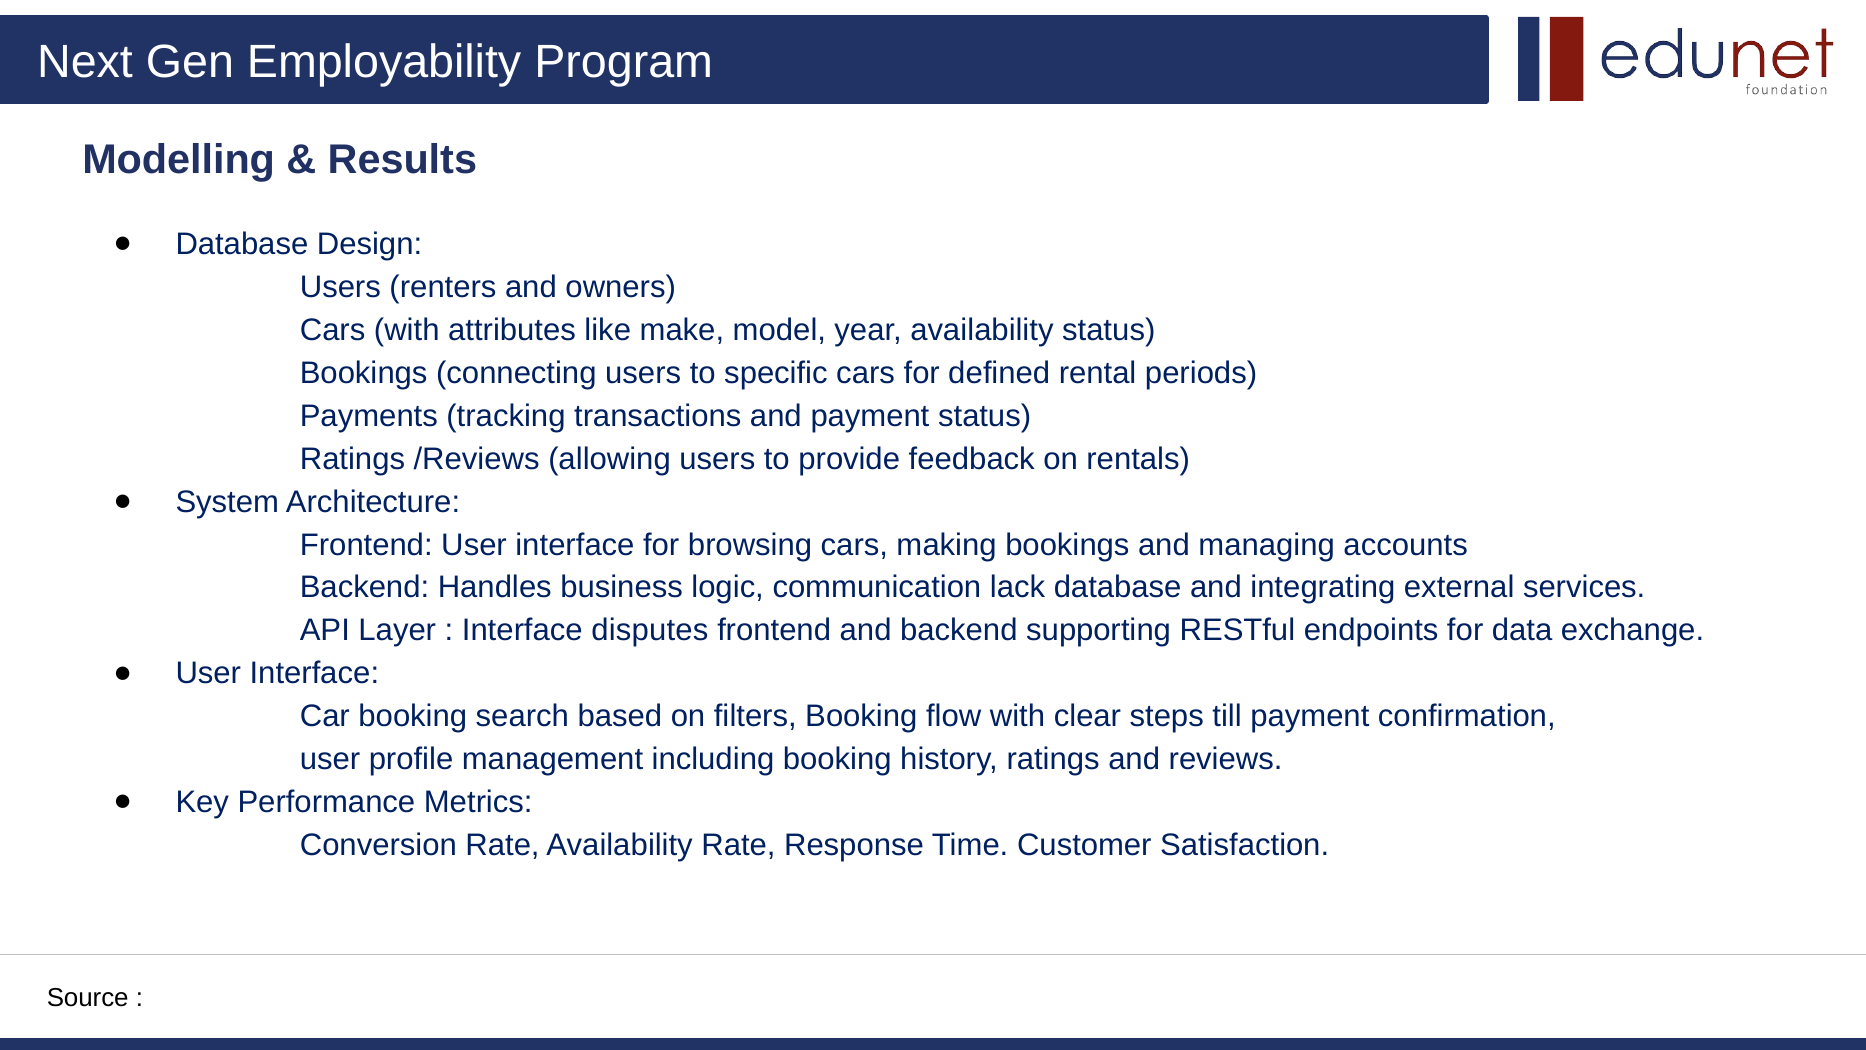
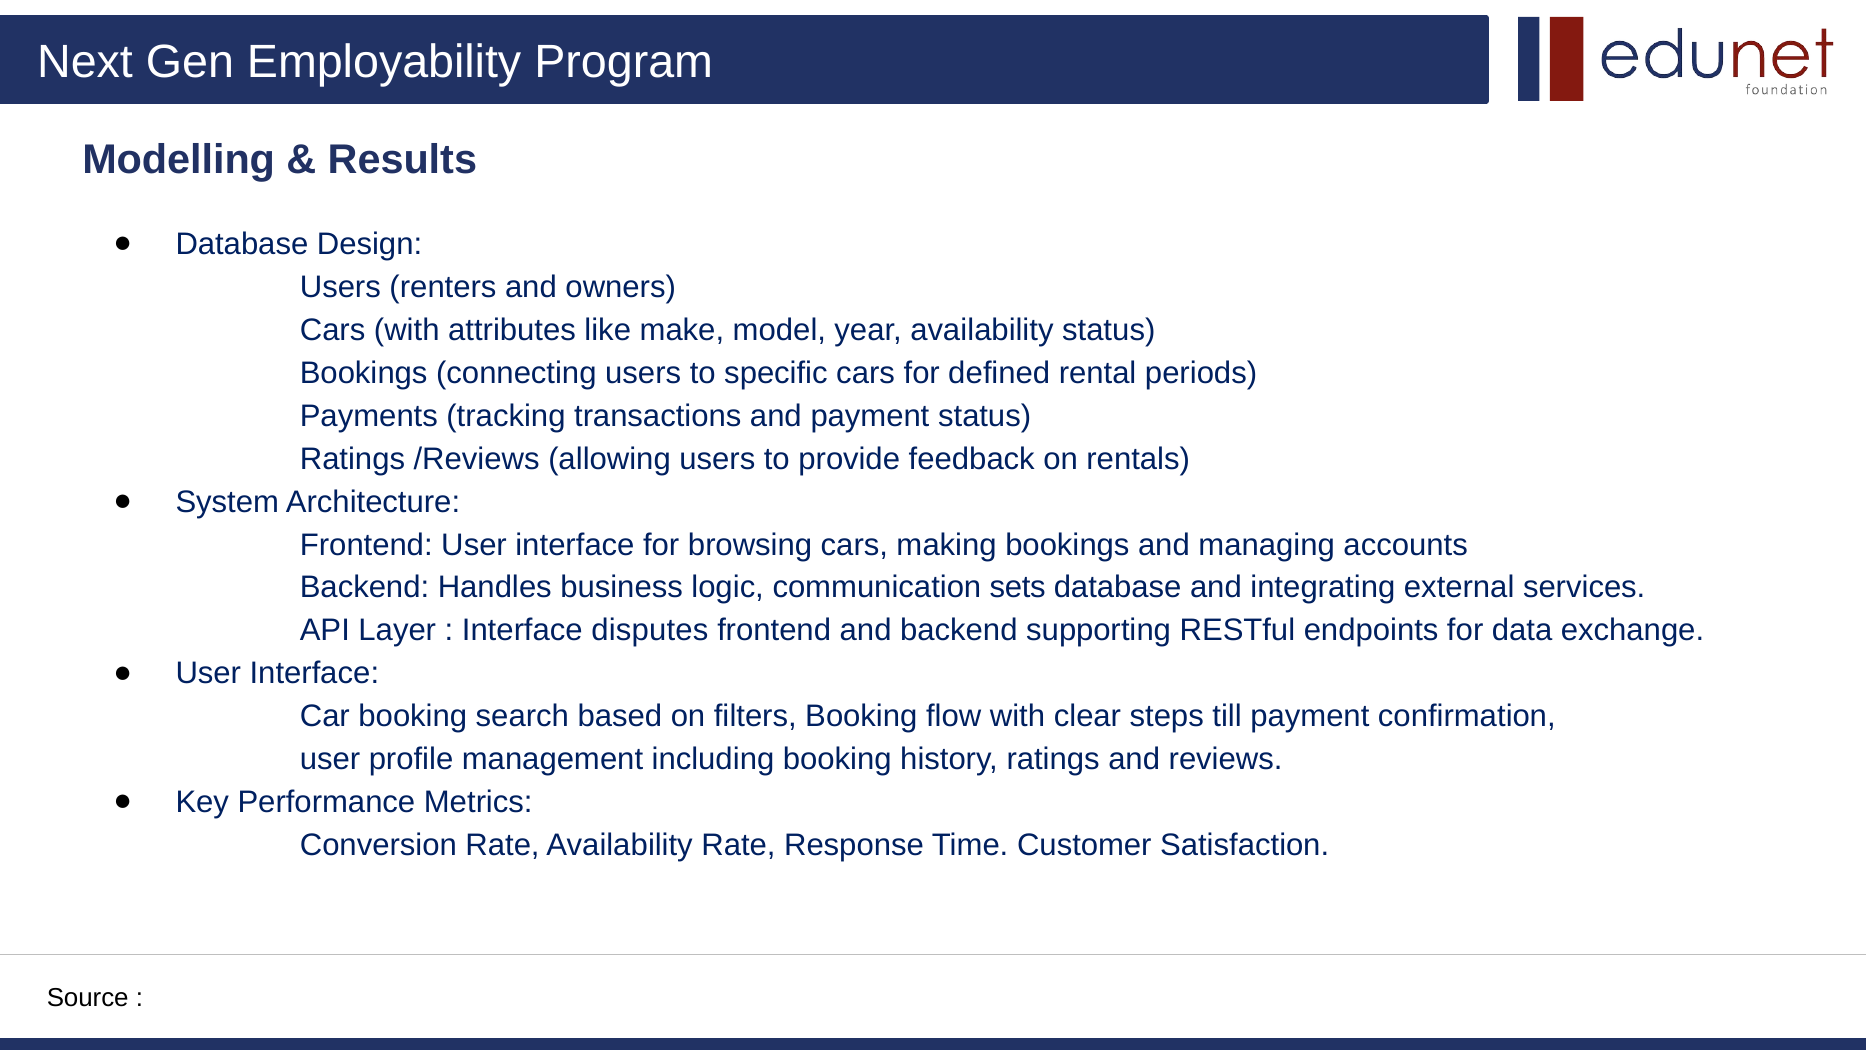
lack: lack -> sets (1018, 588)
